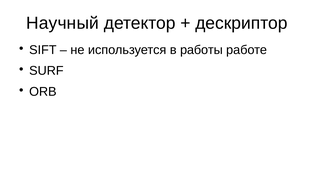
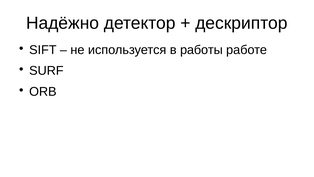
Научный: Научный -> Надёжно (63, 23)
